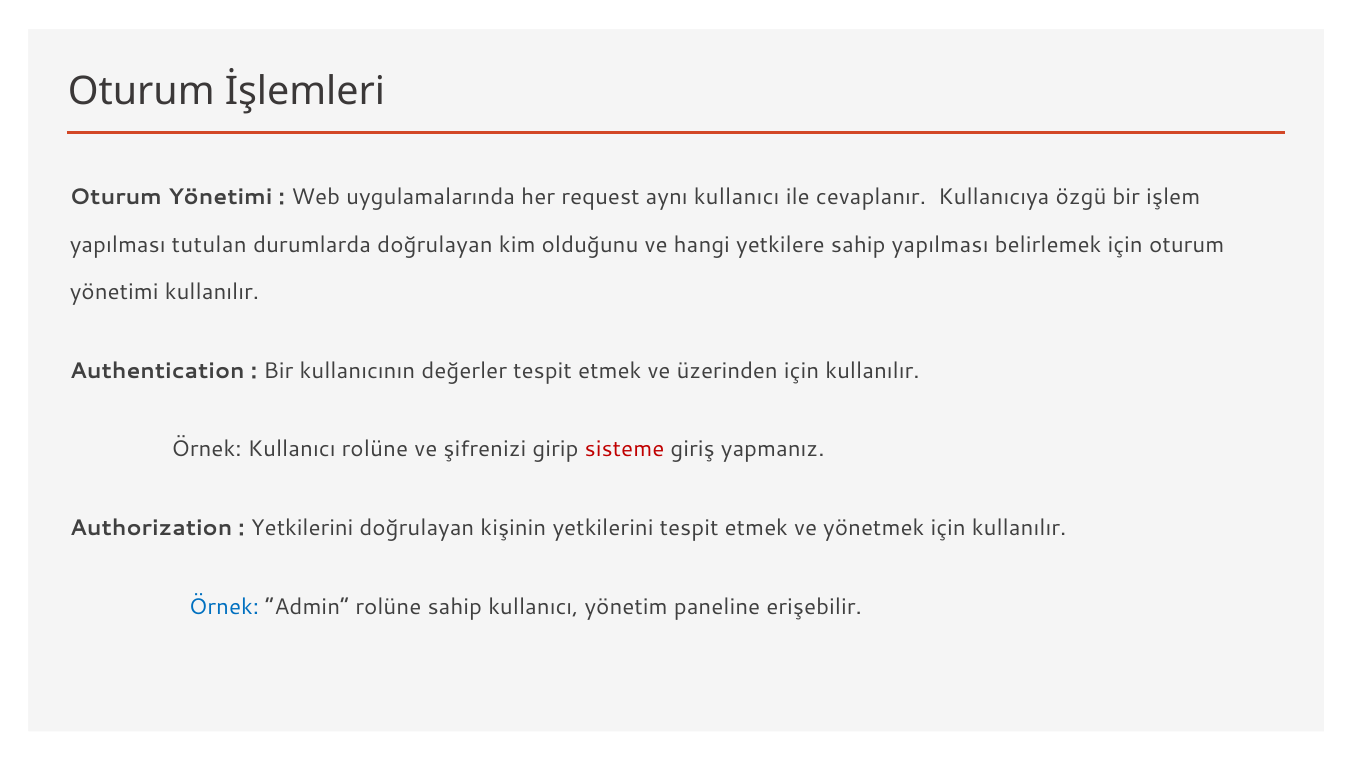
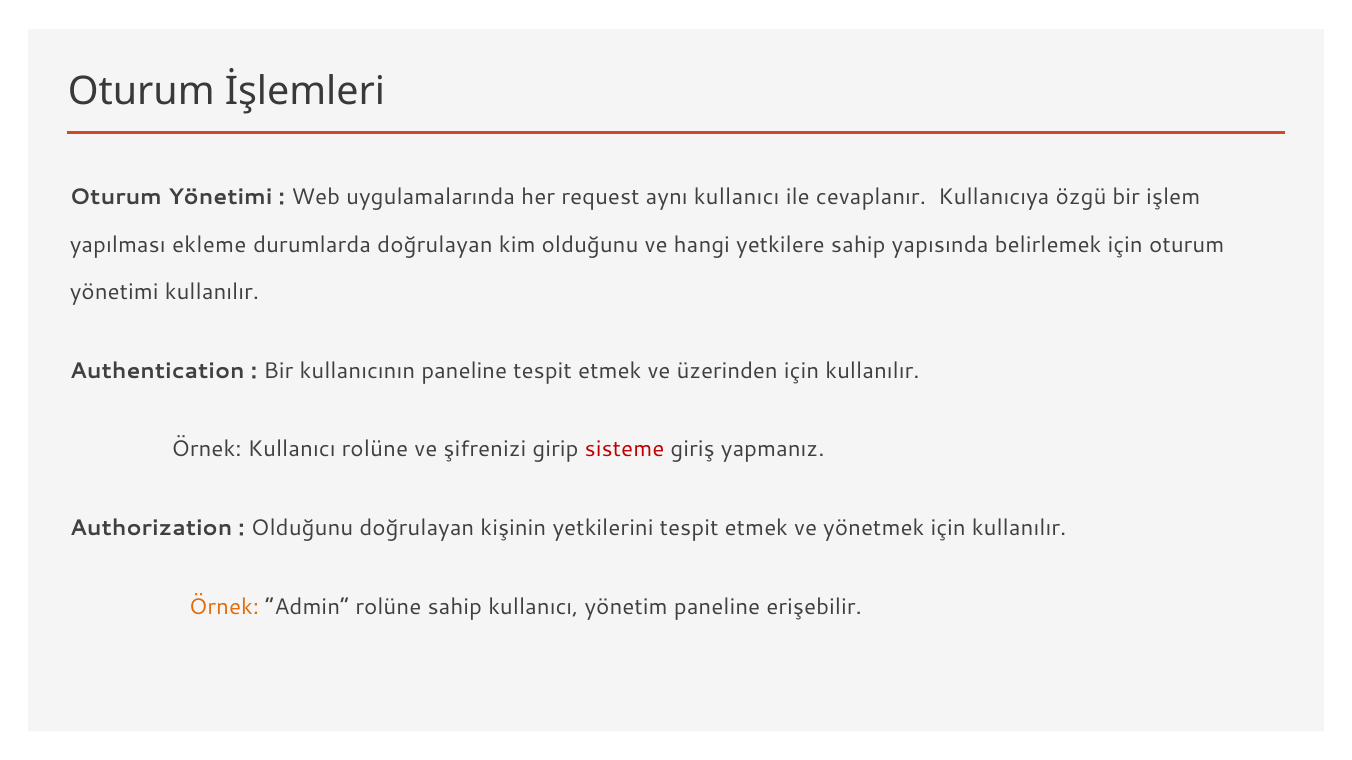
tutulan: tutulan -> ekleme (209, 245)
sahip yapılması: yapılması -> yapısında (940, 245)
kullanıcının değerler: değerler -> paneline (464, 371)
Yetkilerini: Yetkilerini -> Olduğunu (302, 528)
Örnek colour: blue -> orange (224, 607)
